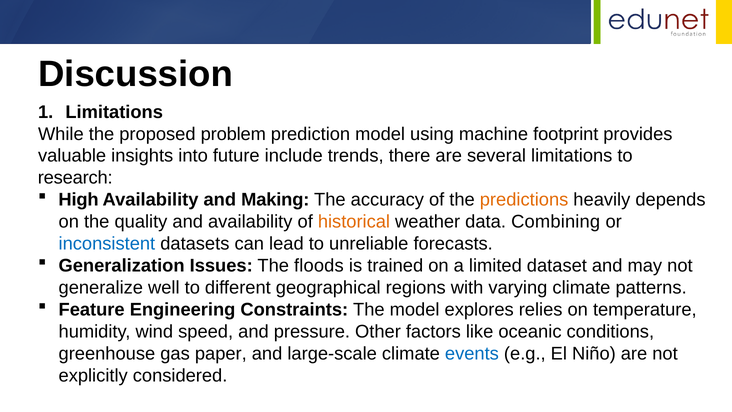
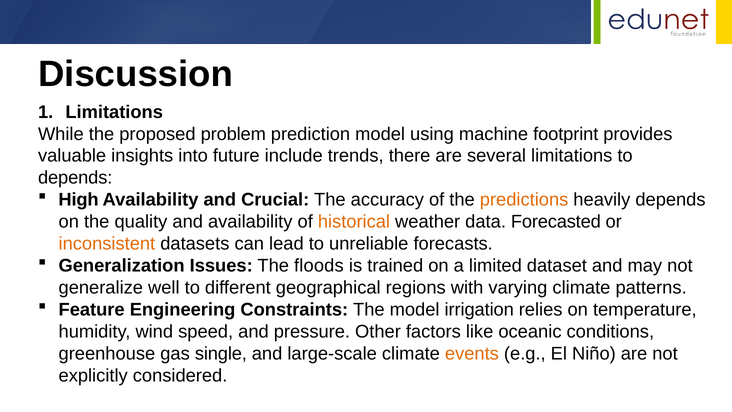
research: research -> depends (75, 178)
Making: Making -> Crucial (275, 200)
Combining: Combining -> Forecasted (556, 222)
inconsistent colour: blue -> orange (107, 244)
explores: explores -> irrigation (479, 310)
paper: paper -> single (221, 353)
events colour: blue -> orange (472, 353)
